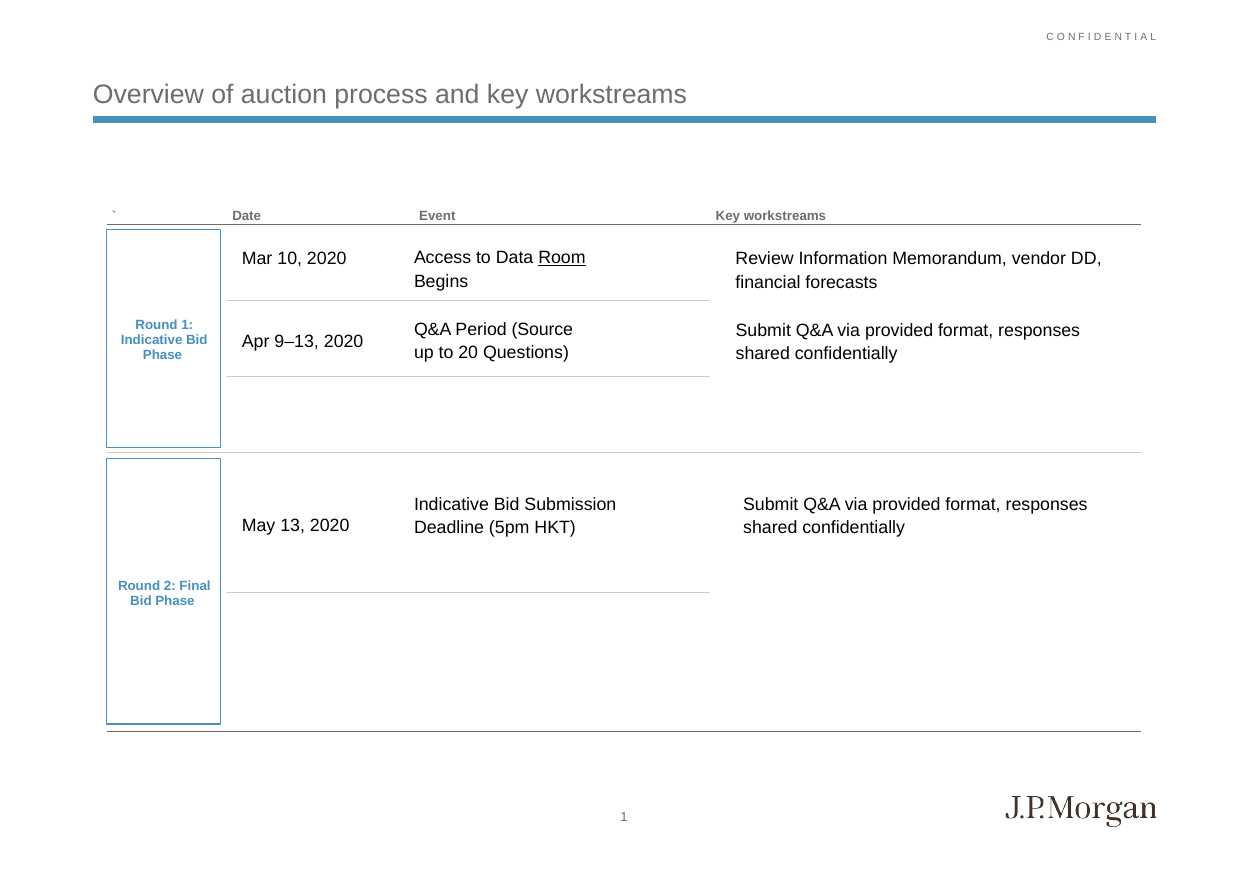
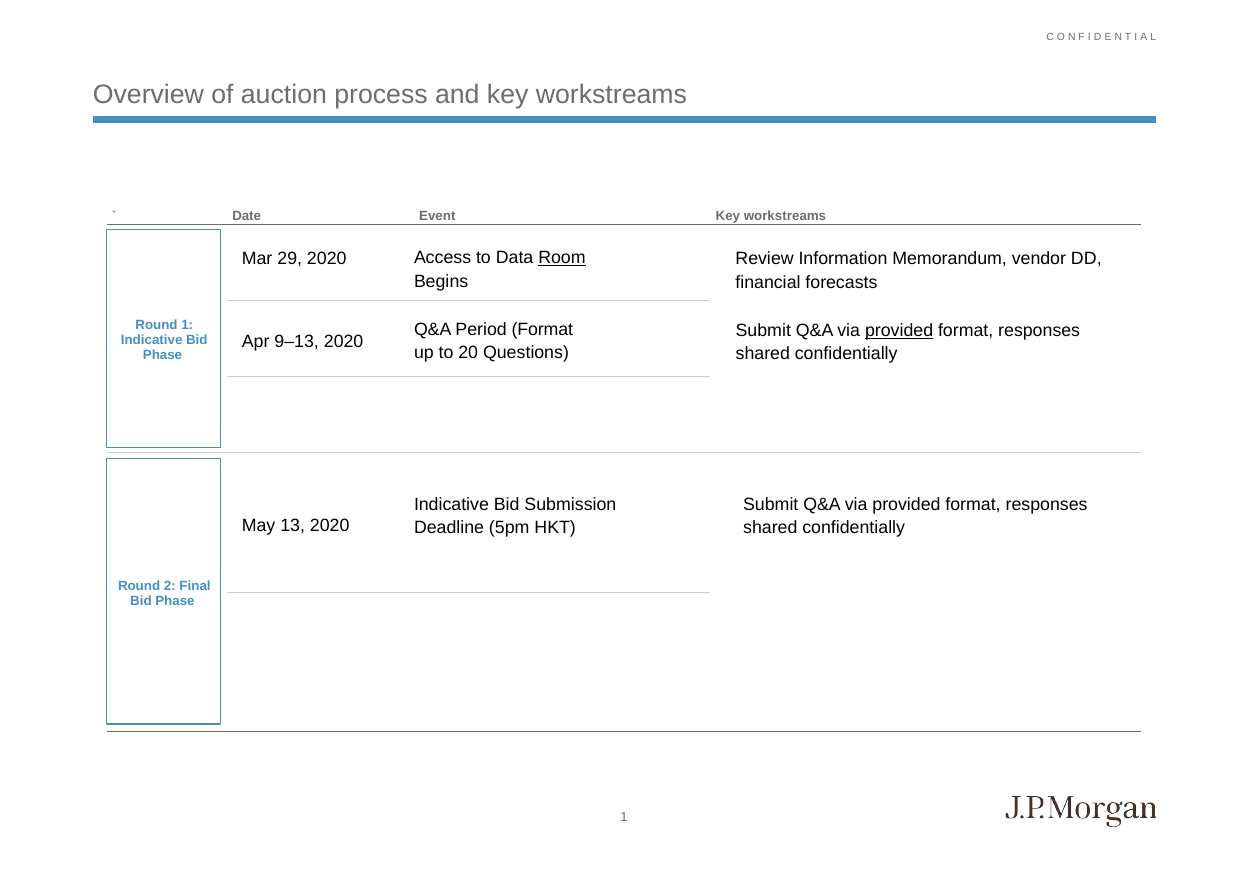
10: 10 -> 29 (290, 259)
Period Source: Source -> Format (542, 329)
provided underline: none -> present (899, 331)
